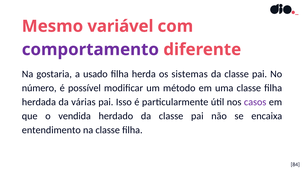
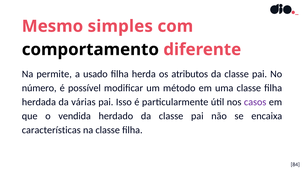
variável: variável -> simples (120, 26)
comportamento colour: purple -> black (90, 50)
gostaria: gostaria -> permite (54, 74)
sistemas: sistemas -> atributos (190, 74)
entendimento: entendimento -> características (51, 130)
